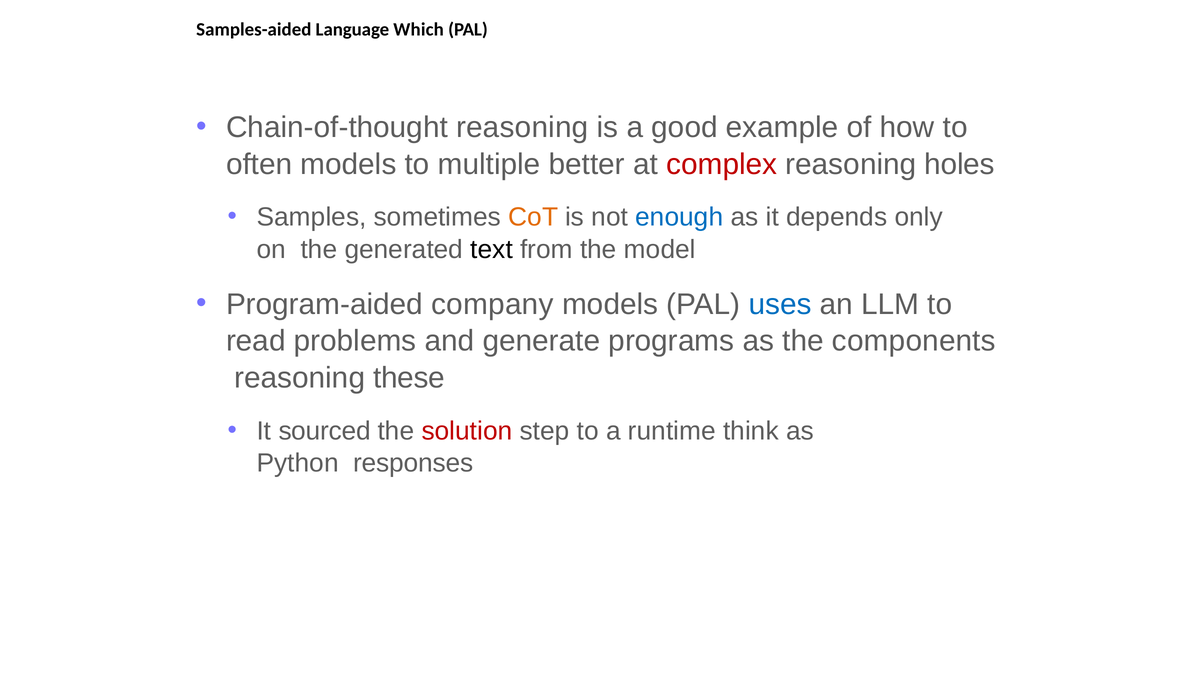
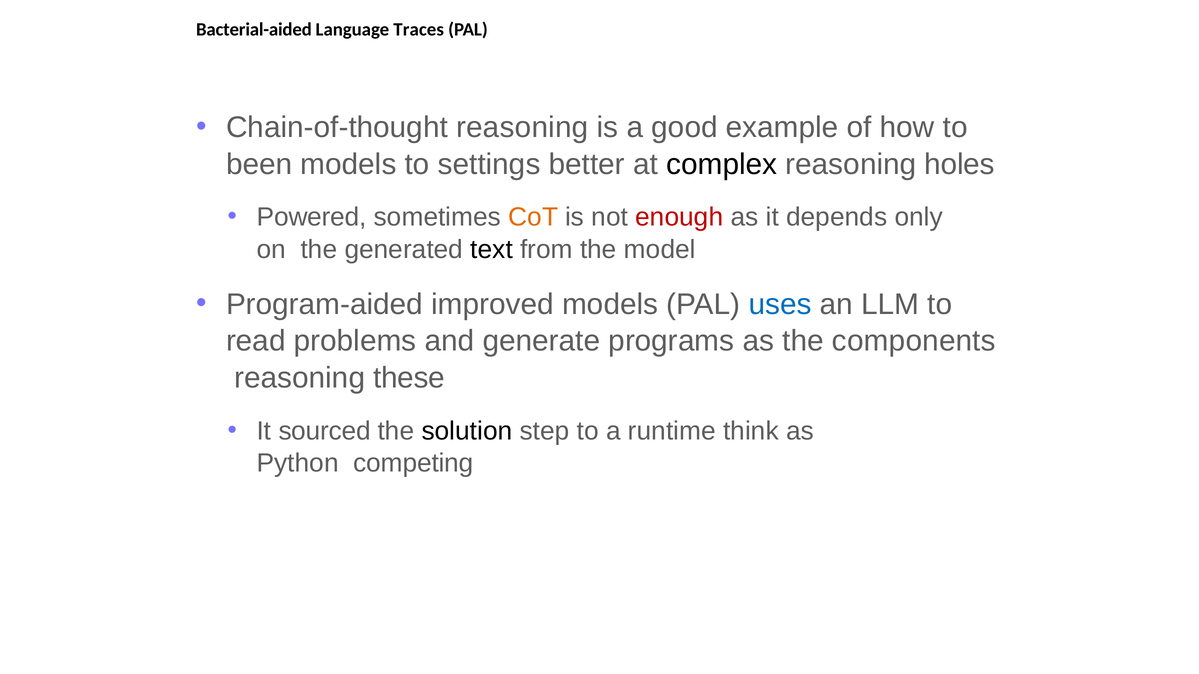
Samples-aided: Samples-aided -> Bacterial-aided (254, 30)
Which: Which -> Traces (419, 30)
often: often -> been (259, 164)
multiple: multiple -> settings (489, 164)
complex colour: red -> black (722, 164)
Samples: Samples -> Powered (312, 217)
enough colour: blue -> red (679, 217)
company: company -> improved (493, 304)
solution colour: red -> black (467, 431)
responses: responses -> competing (413, 463)
